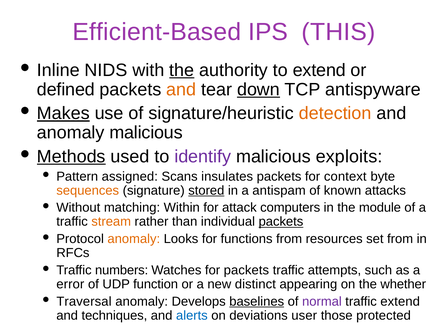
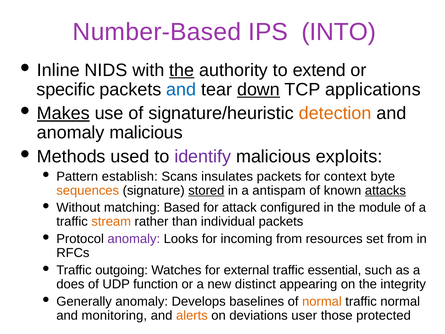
Efficient-Based: Efficient-Based -> Number-Based (157, 32)
THIS: THIS -> INTO (339, 32)
defined: defined -> specific (66, 89)
and colour: orange -> blue (181, 89)
antispyware: antispyware -> applications (373, 89)
Methods underline: present -> none (71, 156)
assigned: assigned -> establish (130, 176)
attacks underline: none -> present (385, 190)
Within: Within -> Based (182, 208)
computers: computers -> configured (290, 208)
packets underline: present -> none (281, 222)
anomaly colour: orange -> purple (134, 239)
functions: functions -> incoming (247, 239)
numbers: numbers -> outgoing (122, 270)
for packets: packets -> external (246, 270)
attempts: attempts -> essential (335, 270)
error: error -> does (70, 284)
whether: whether -> integrity (403, 284)
Traversal: Traversal -> Generally (84, 301)
baselines underline: present -> none (257, 301)
normal colour: purple -> orange (322, 301)
traffic extend: extend -> normal (400, 301)
techniques: techniques -> monitoring (114, 315)
alerts colour: blue -> orange (192, 315)
